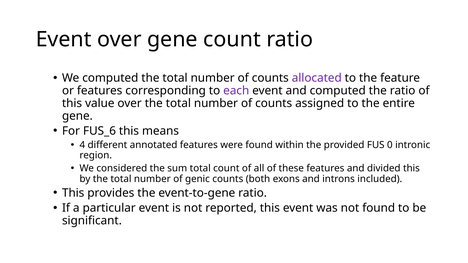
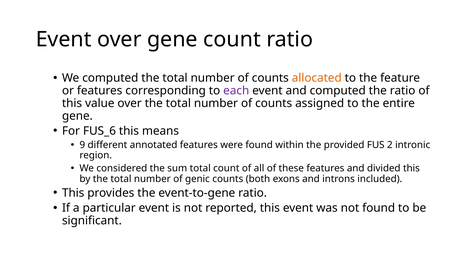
allocated colour: purple -> orange (317, 78)
4: 4 -> 9 (82, 145)
0: 0 -> 2 (390, 145)
